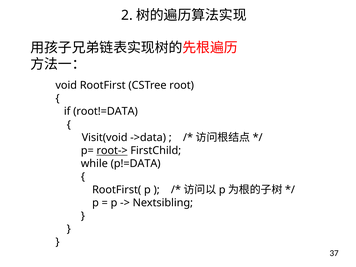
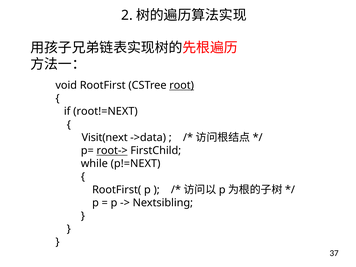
root underline: none -> present (182, 85)
root!=DATA: root!=DATA -> root!=NEXT (105, 111)
Visit(void: Visit(void -> Visit(next (105, 138)
p!=DATA: p!=DATA -> p!=NEXT (136, 164)
